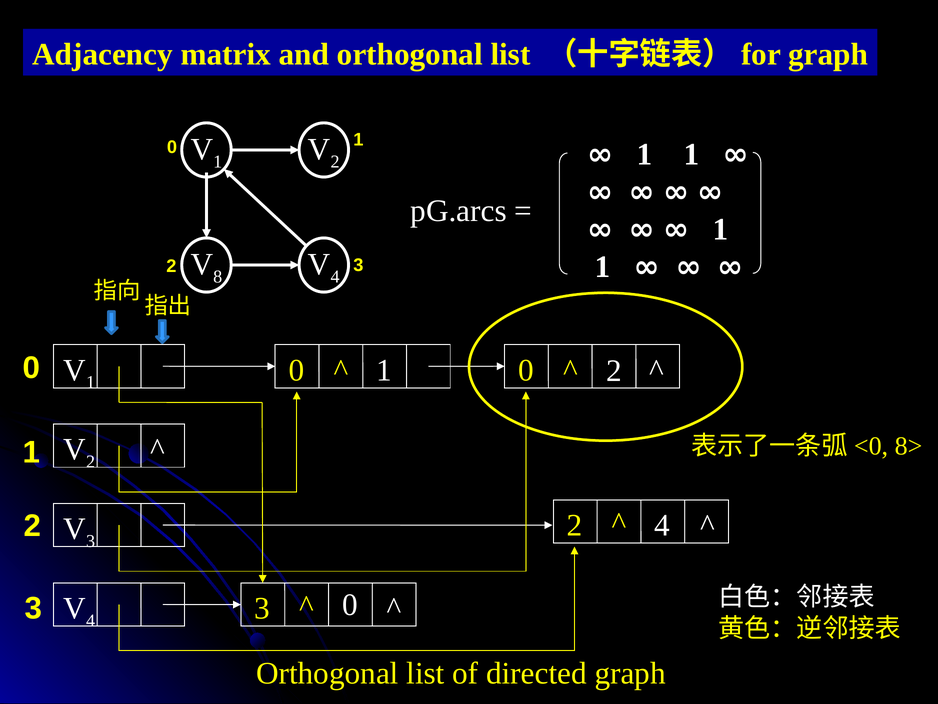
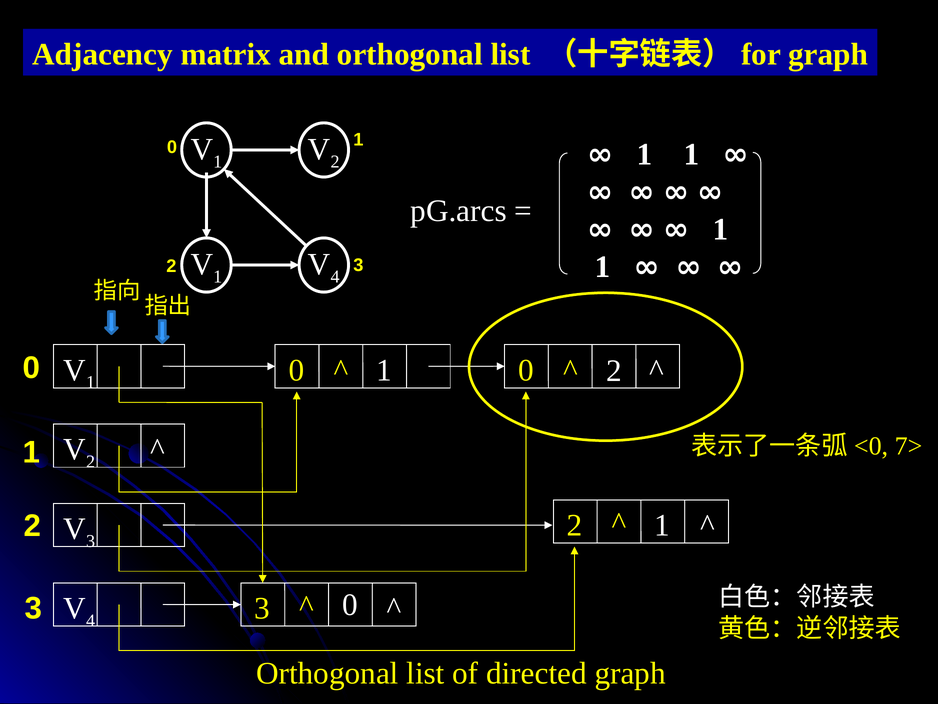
8: 8 -> 1 (218, 277)
8>: 8> -> 7> (909, 446)
2 4: 4 -> 1 (662, 525)
